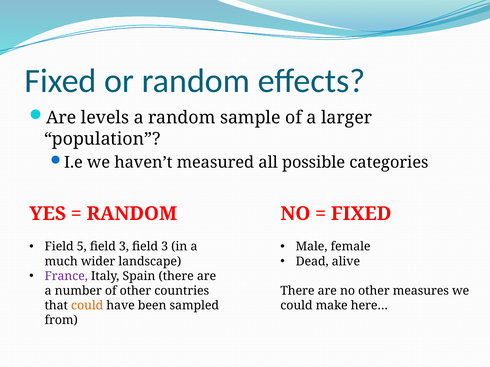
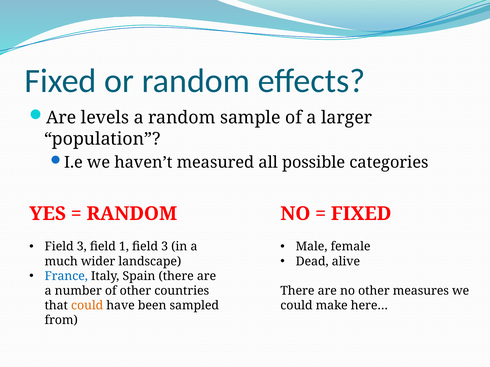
5: 5 -> 3 (82, 247)
3: 3 -> 1 (124, 247)
France colour: purple -> blue (66, 276)
